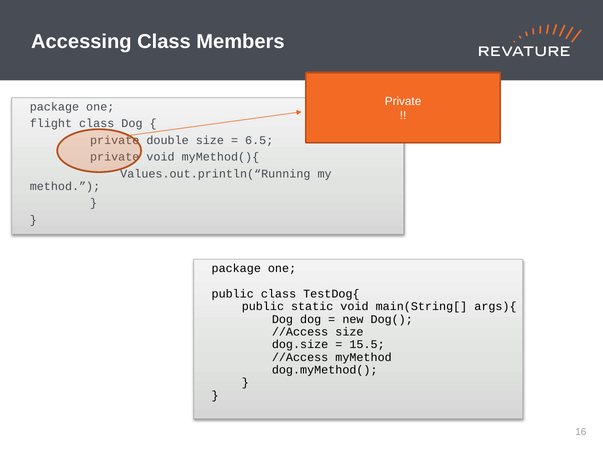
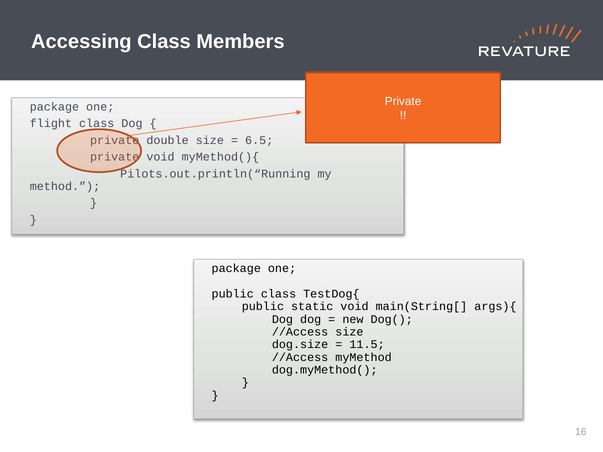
Values.out.println(“Running: Values.out.println(“Running -> Pilots.out.println(“Running (215, 174)
15.5: 15.5 -> 11.5 (367, 345)
